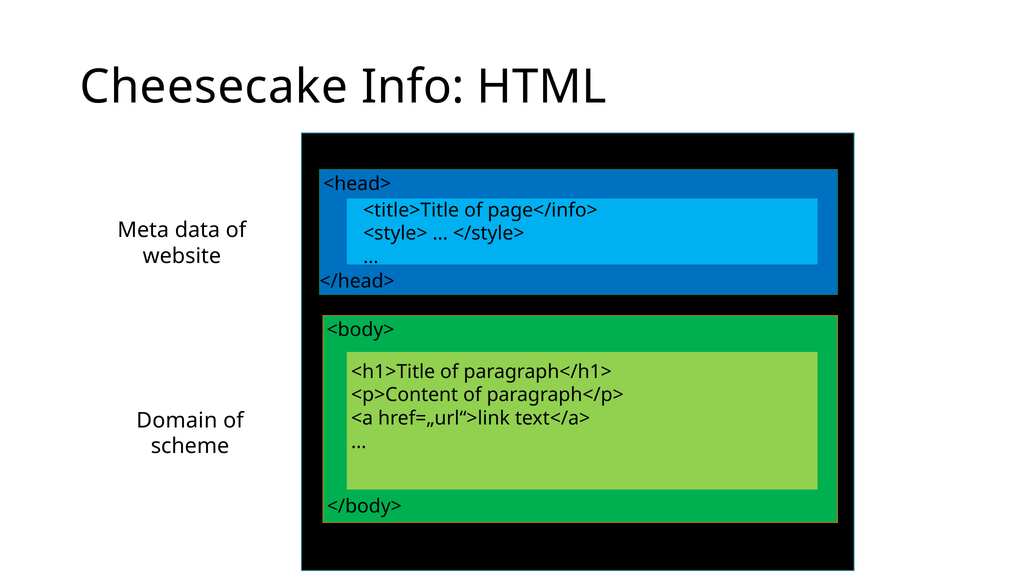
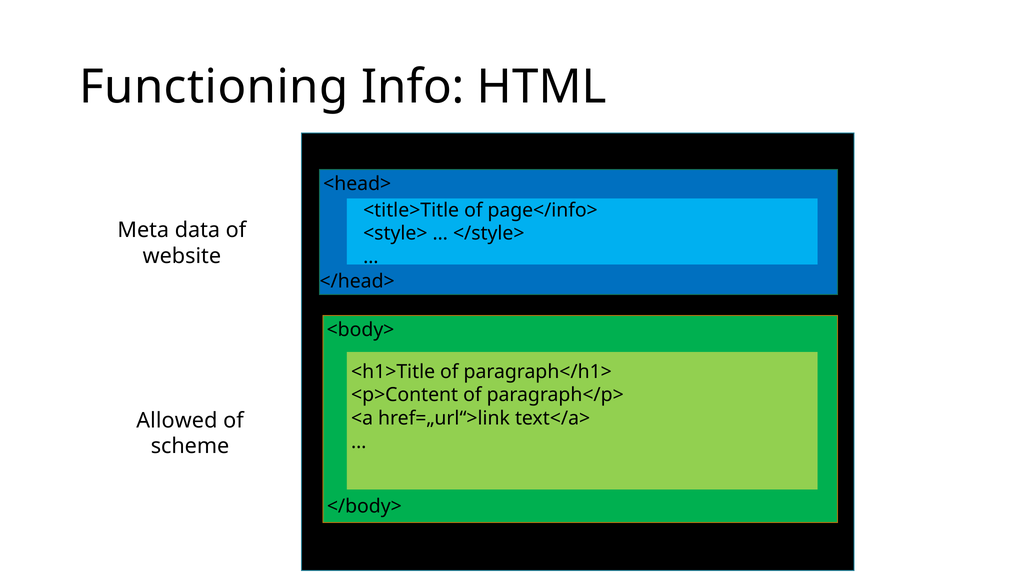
Cheesecake: Cheesecake -> Functioning (214, 87)
Domain: Domain -> Allowed (177, 420)
